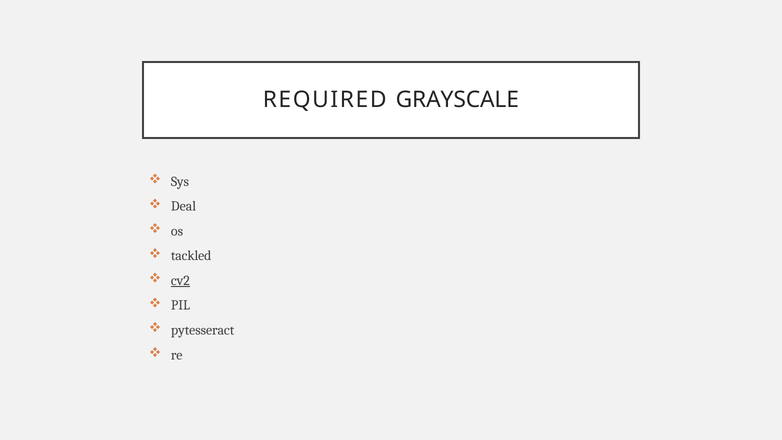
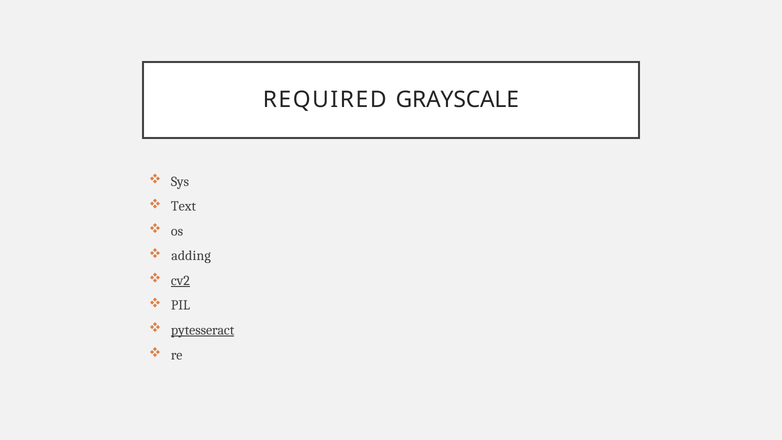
Deal: Deal -> Text (184, 206)
tackled: tackled -> adding (191, 256)
pytesseract underline: none -> present (203, 330)
